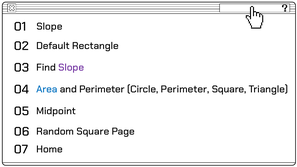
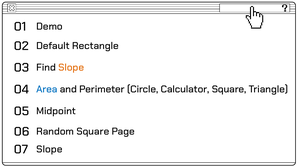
Slope: Slope -> Demo (50, 26)
Slope colour: purple -> orange (71, 68)
Circle Perimeter: Perimeter -> Calculator (185, 89)
Home: Home -> Slope (49, 149)
